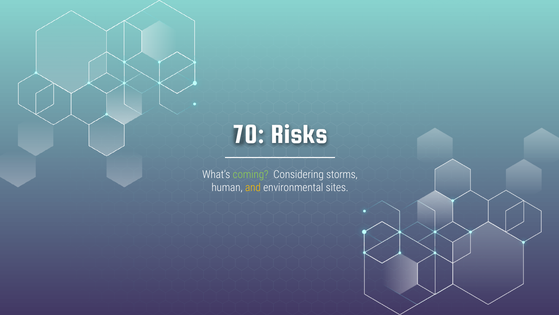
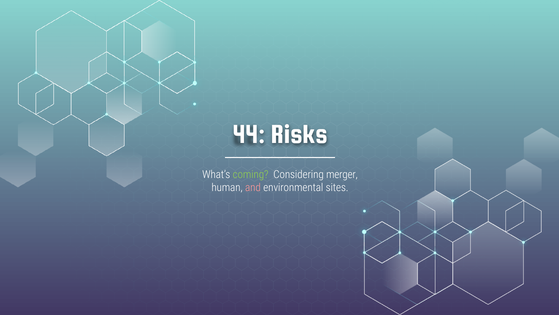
70: 70 -> 44 (249, 134)
storms: storms -> merger (342, 174)
and colour: yellow -> pink (253, 187)
